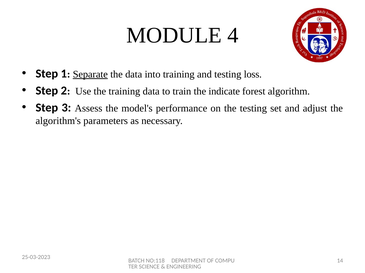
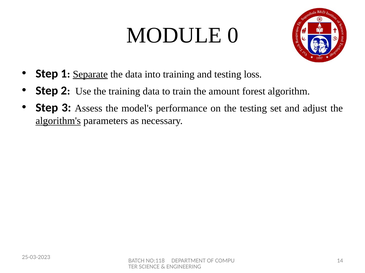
4: 4 -> 0 (233, 35)
indicate: indicate -> amount (224, 92)
algorithm's underline: none -> present (58, 121)
